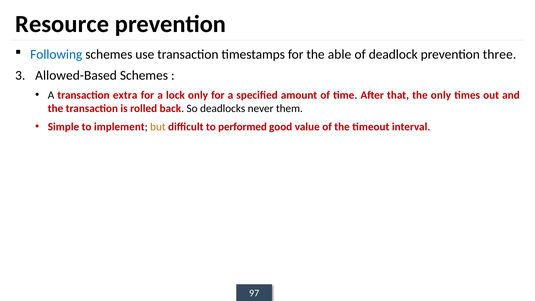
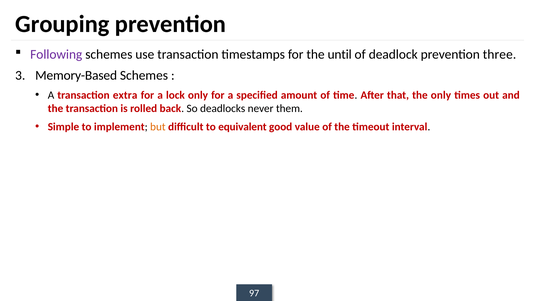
Resource: Resource -> Grouping (62, 24)
Following colour: blue -> purple (56, 54)
able: able -> until (340, 54)
Allowed-Based: Allowed-Based -> Memory-Based (76, 76)
performed: performed -> equivalent (242, 127)
